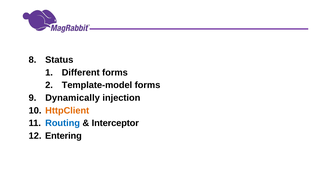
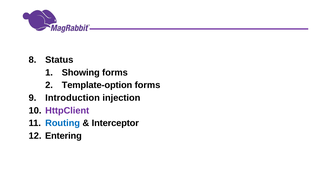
Different: Different -> Showing (81, 73)
Template-model: Template-model -> Template-option (97, 85)
Dynamically: Dynamically -> Introduction (73, 98)
HttpClient colour: orange -> purple (67, 111)
